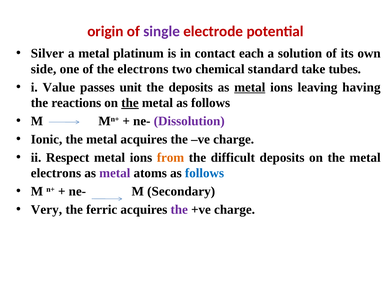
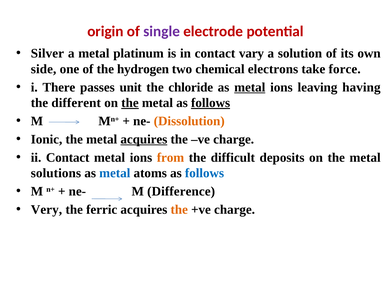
each: each -> vary (251, 53)
the electrons: electrons -> hydrogen (143, 69)
standard: standard -> electrons (273, 69)
tubes: tubes -> force (345, 69)
Value: Value -> There (59, 87)
the deposits: deposits -> chloride (191, 87)
reactions: reactions -> different (76, 103)
follows underline: none -> present (211, 103)
Dissolution colour: purple -> orange (189, 121)
acquires underline: none -> present (144, 139)
ii Respect: Respect -> Contact (68, 158)
electrons: electrons -> solutions (56, 173)
metal colour: purple -> blue (115, 173)
Secondary: Secondary -> Difference (181, 192)
the colour: purple -> orange (179, 210)
